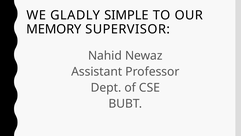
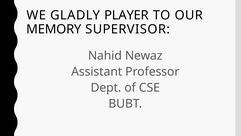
SIMPLE: SIMPLE -> PLAYER (127, 15)
